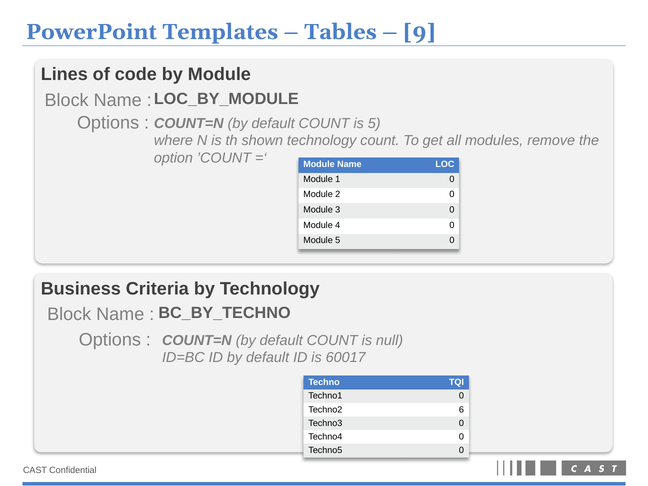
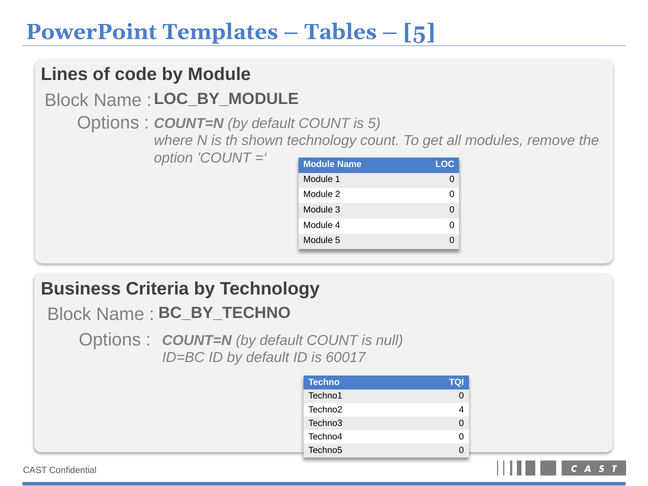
9: 9 -> 5 (419, 32)
Techno2 6: 6 -> 4 (461, 410)
